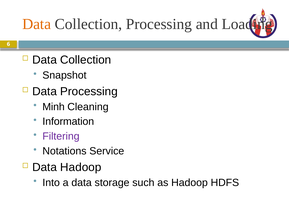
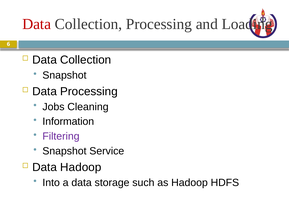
Data colour: orange -> red (37, 24)
Minh: Minh -> Jobs (53, 107)
Notations: Notations -> Snapshot (64, 151)
